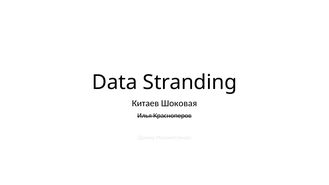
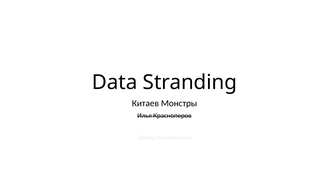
Шоковая: Шоковая -> Монстры (179, 103)
